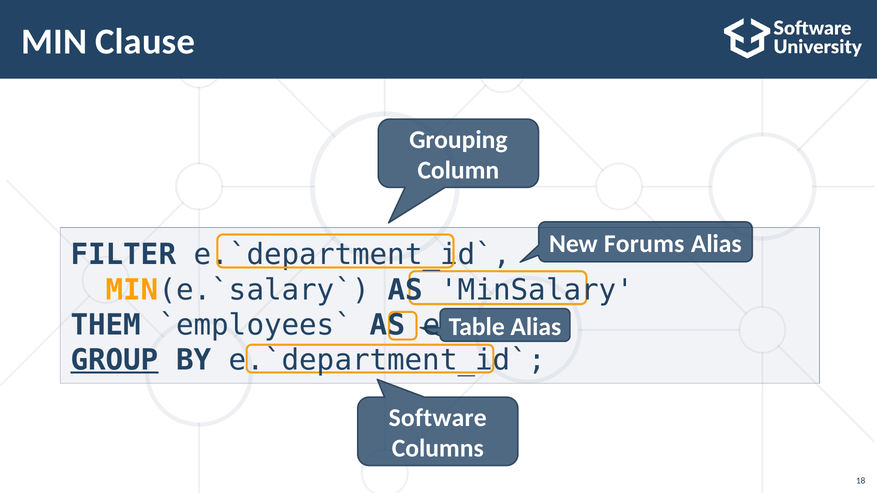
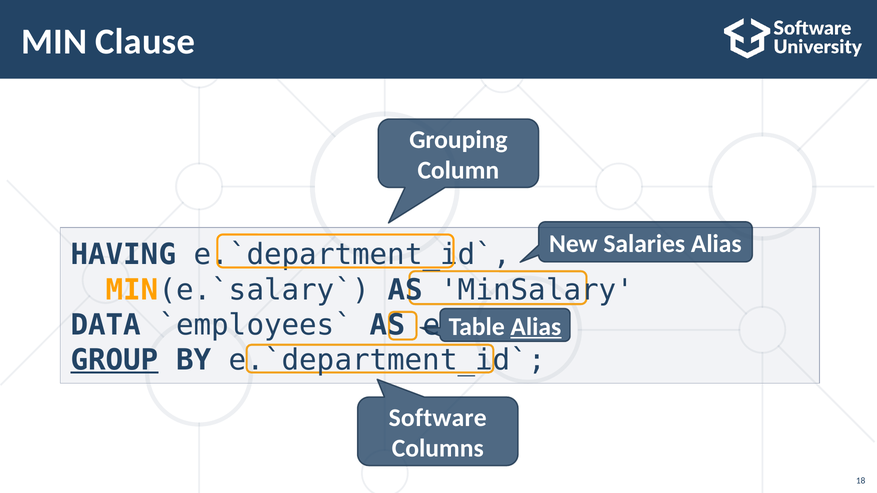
Forums: Forums -> Salaries (644, 244)
FILTER: FILTER -> HAVING (123, 255)
THEM: THEM -> DATA (106, 325)
Alias underline: none -> present (536, 327)
